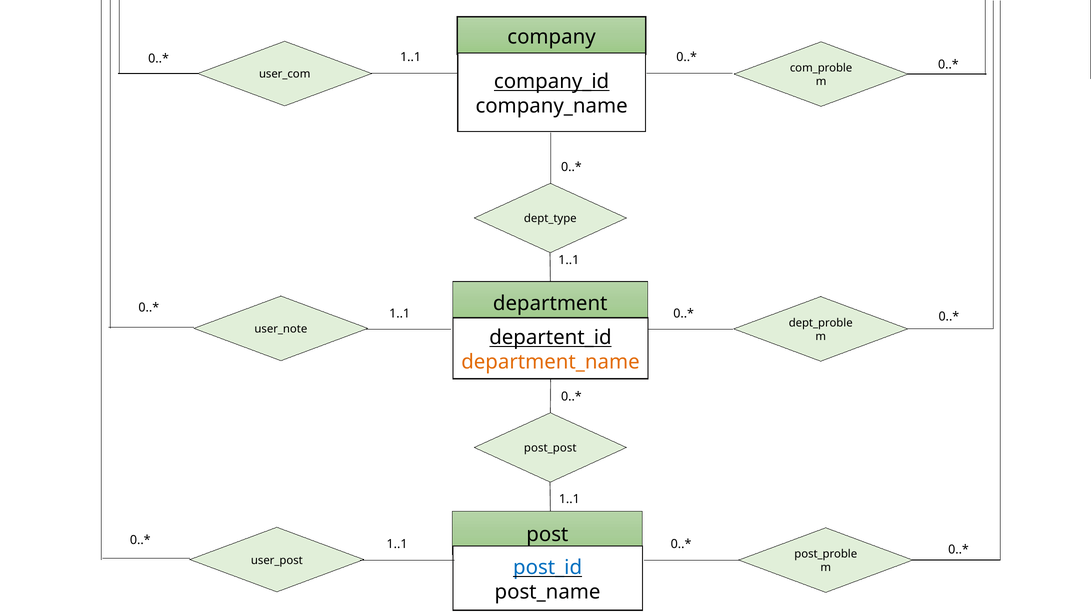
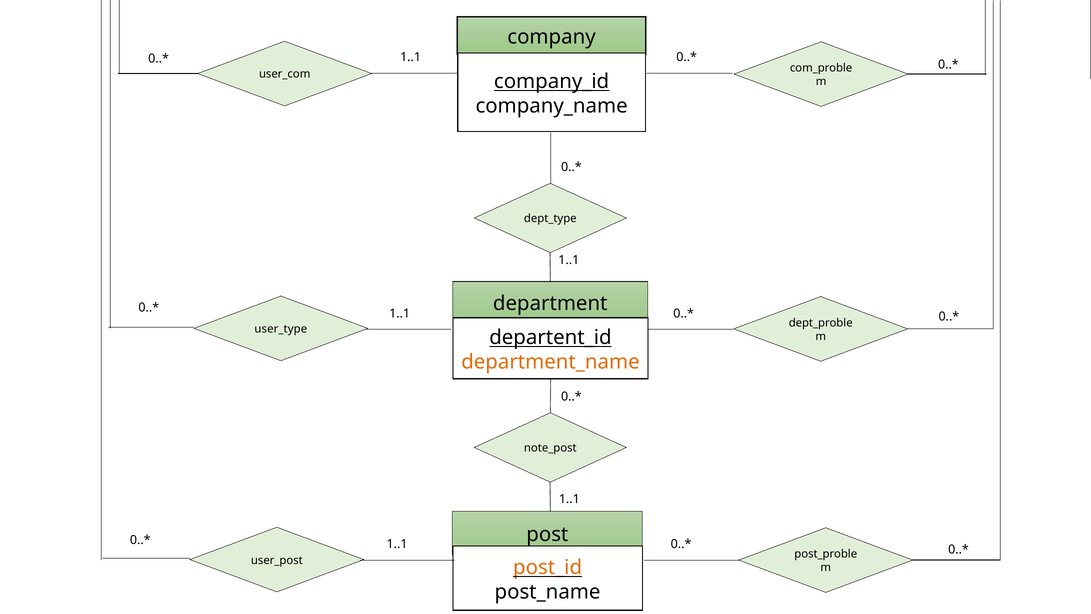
user_note: user_note -> user_type (281, 329)
post_post: post_post -> note_post (550, 448)
post_id colour: blue -> orange (548, 567)
